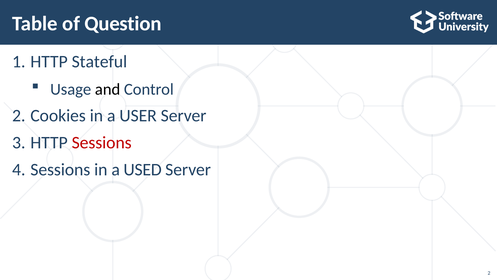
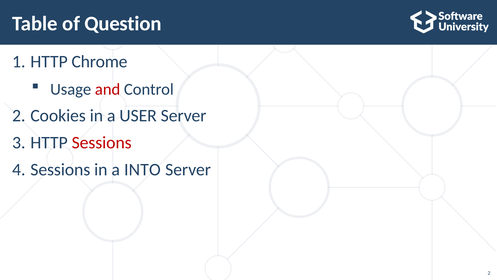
Stateful: Stateful -> Chrome (99, 62)
and colour: black -> red (108, 89)
USED: USED -> INTO (142, 169)
